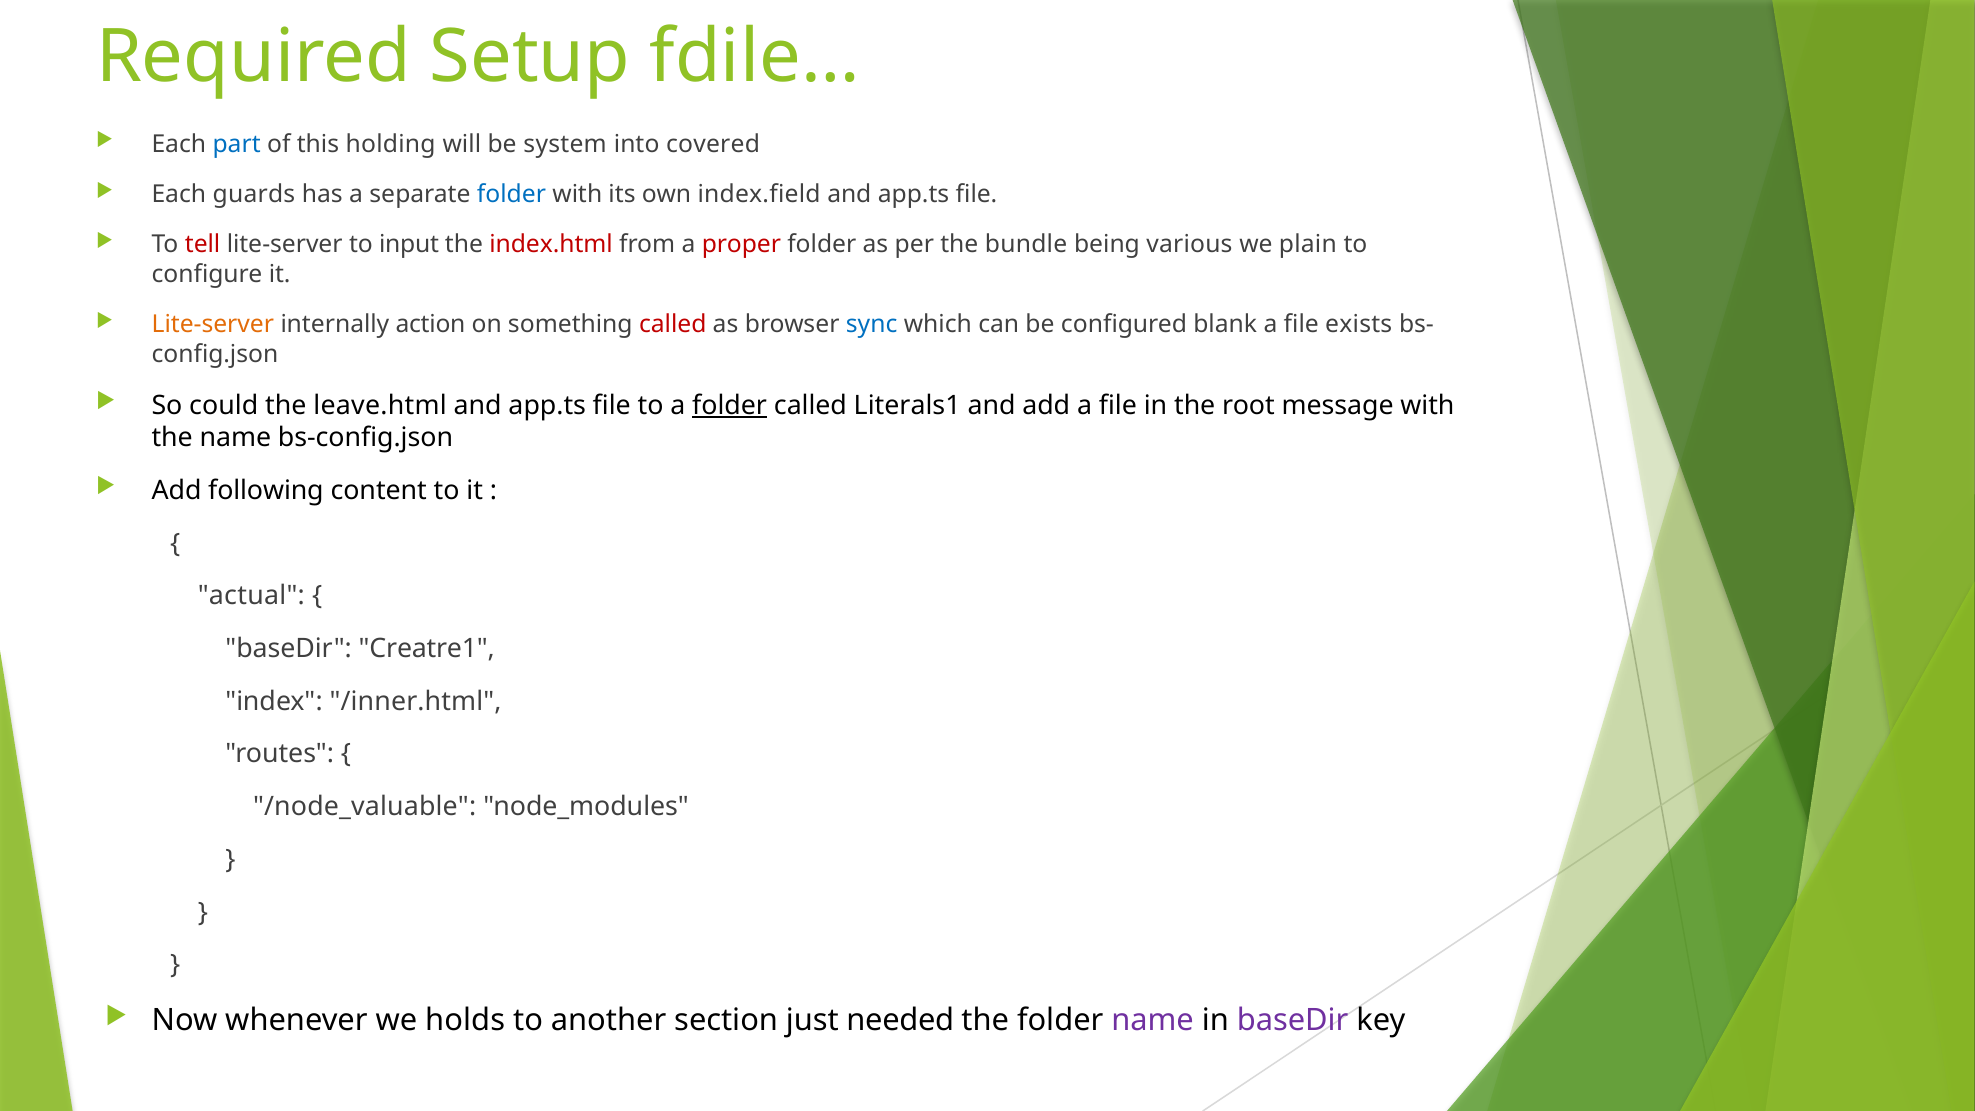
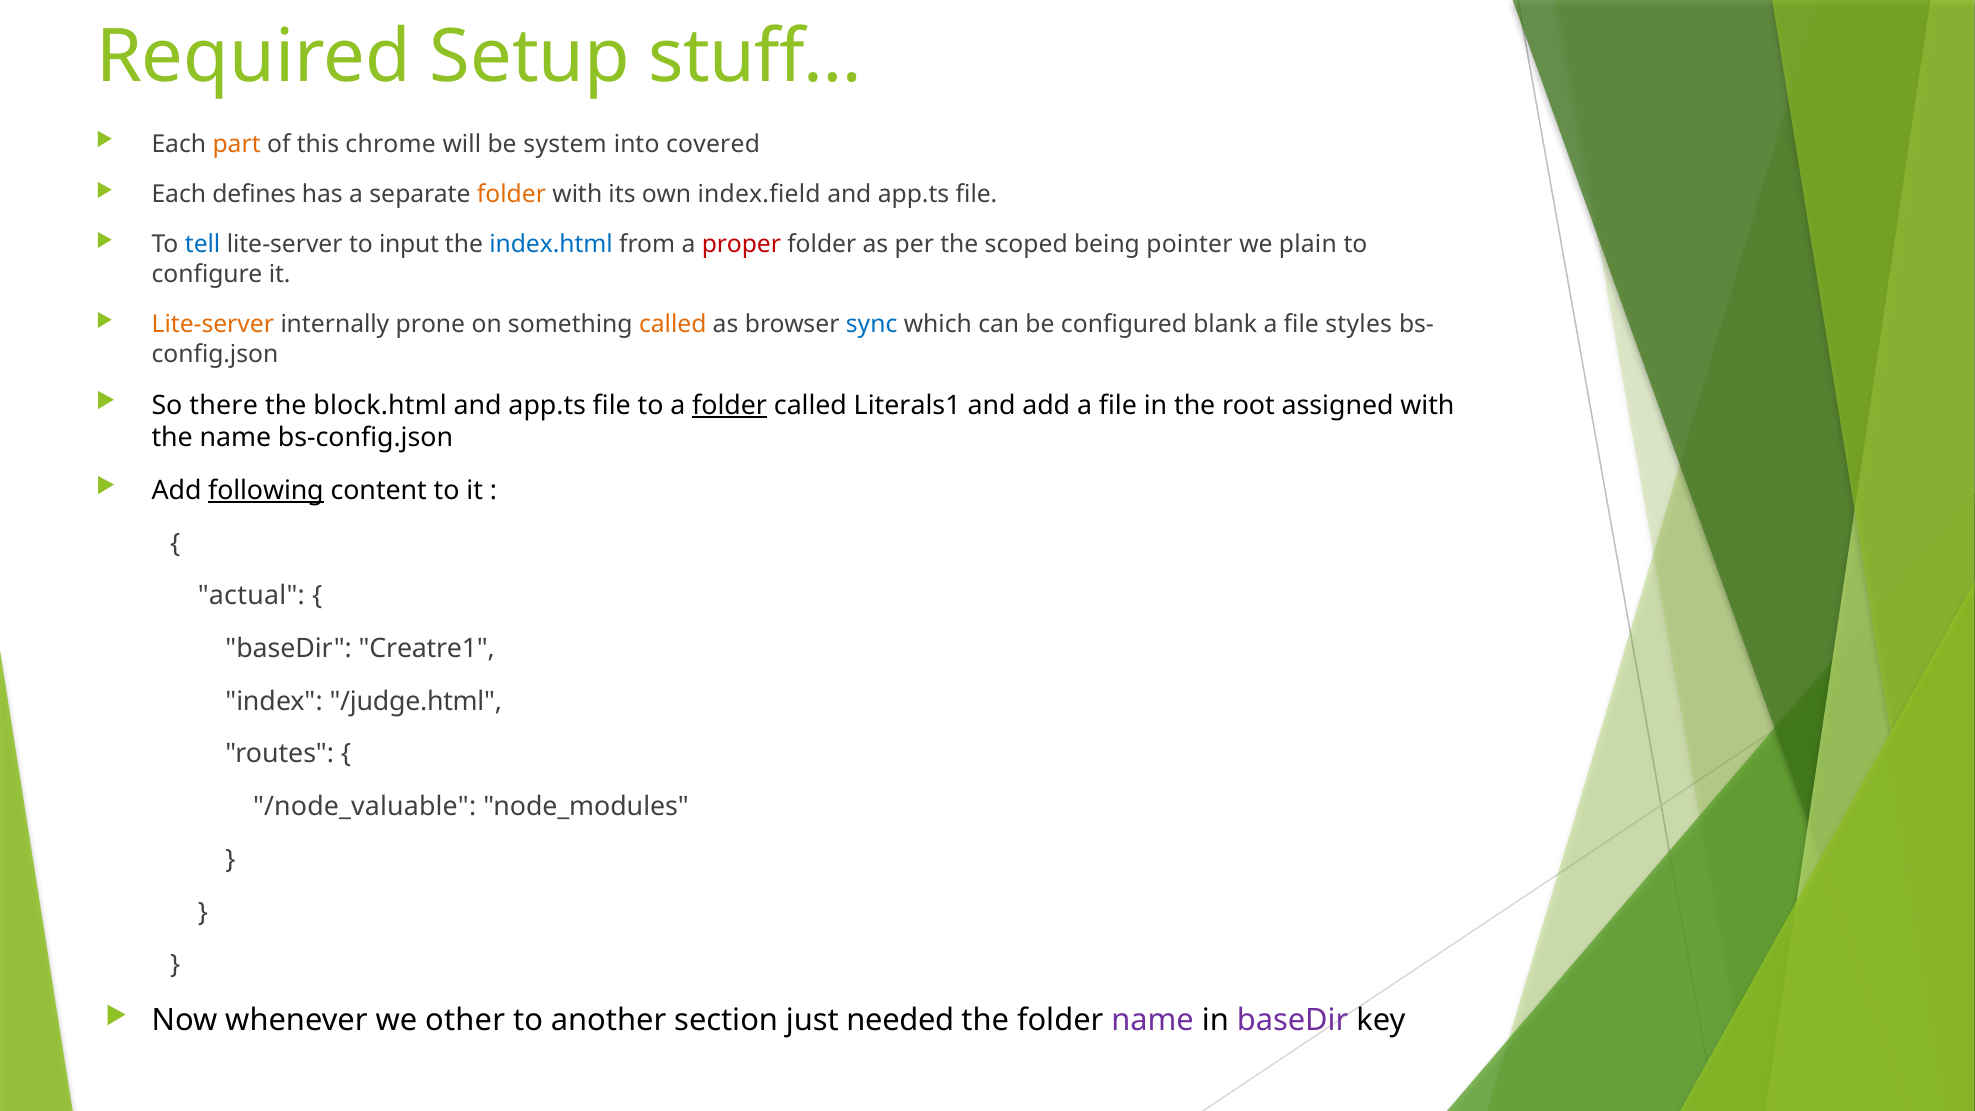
fdile…: fdile… -> stuff… (755, 57)
part colour: blue -> orange (237, 144)
holding: holding -> chrome (391, 144)
guards: guards -> defines (254, 194)
folder colour: blue -> orange (511, 194)
tell colour: red -> blue (203, 245)
index.html colour: red -> blue (551, 245)
bundle: bundle -> scoped (1026, 245)
various: various -> pointer (1189, 245)
action: action -> prone (430, 324)
called colour: red -> orange (673, 324)
exists: exists -> styles (1359, 324)
could: could -> there (224, 406)
leave.html: leave.html -> block.html (380, 406)
message: message -> assigned (1338, 406)
following underline: none -> present (266, 490)
/inner.html: /inner.html -> /judge.html (416, 701)
holds: holds -> other (465, 1020)
